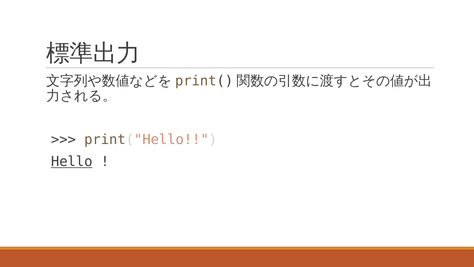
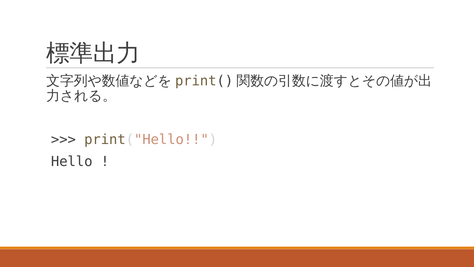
Hello underline: present -> none (72, 161)
